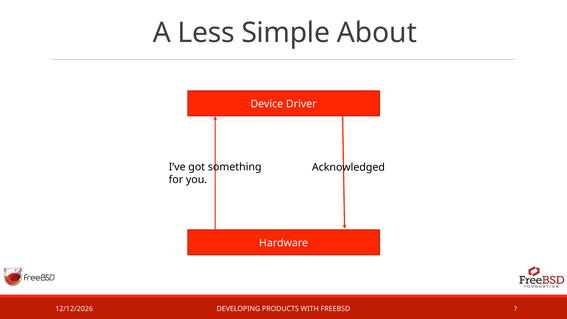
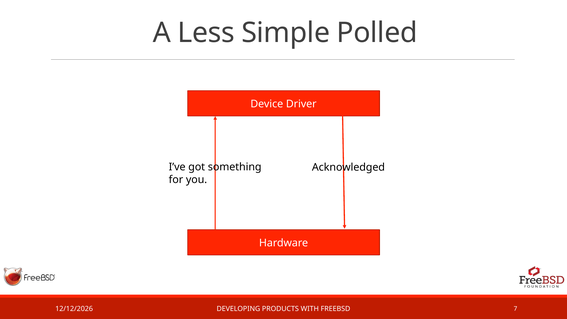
About: About -> Polled (377, 33)
